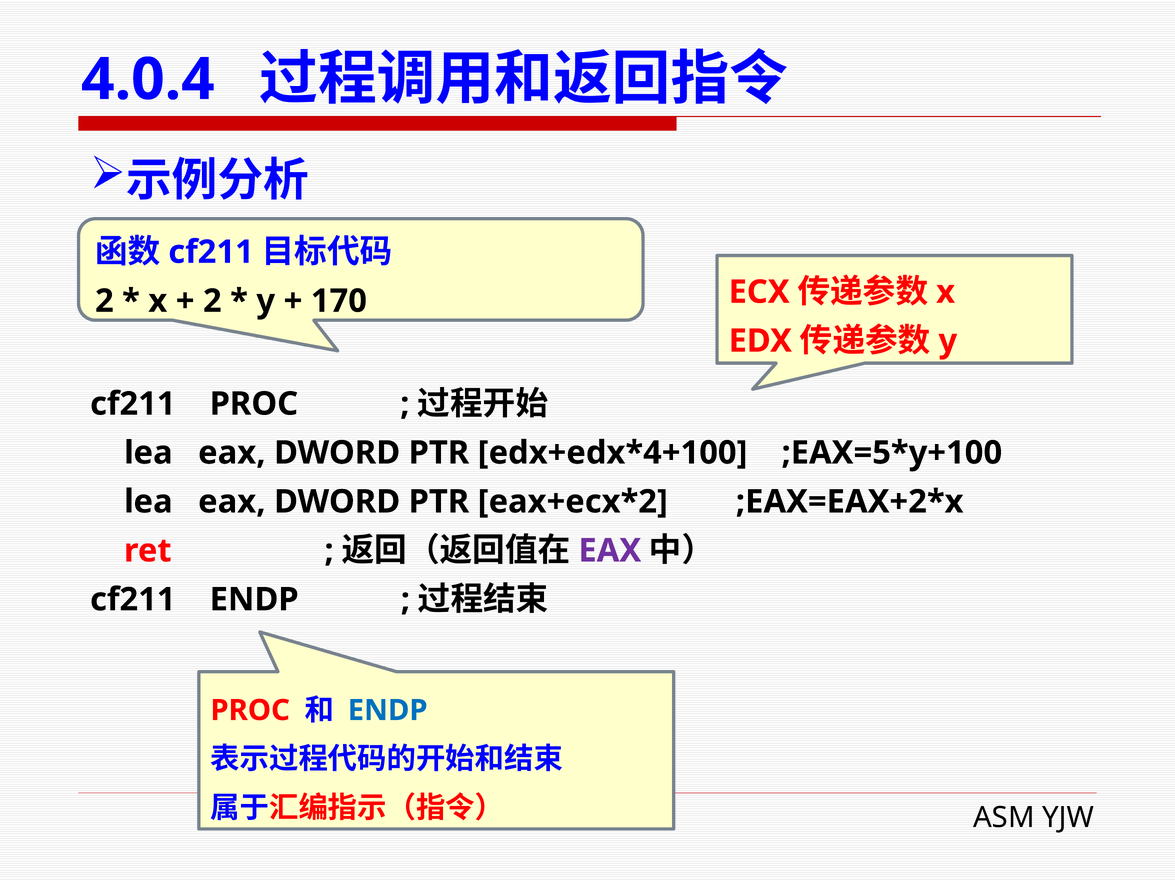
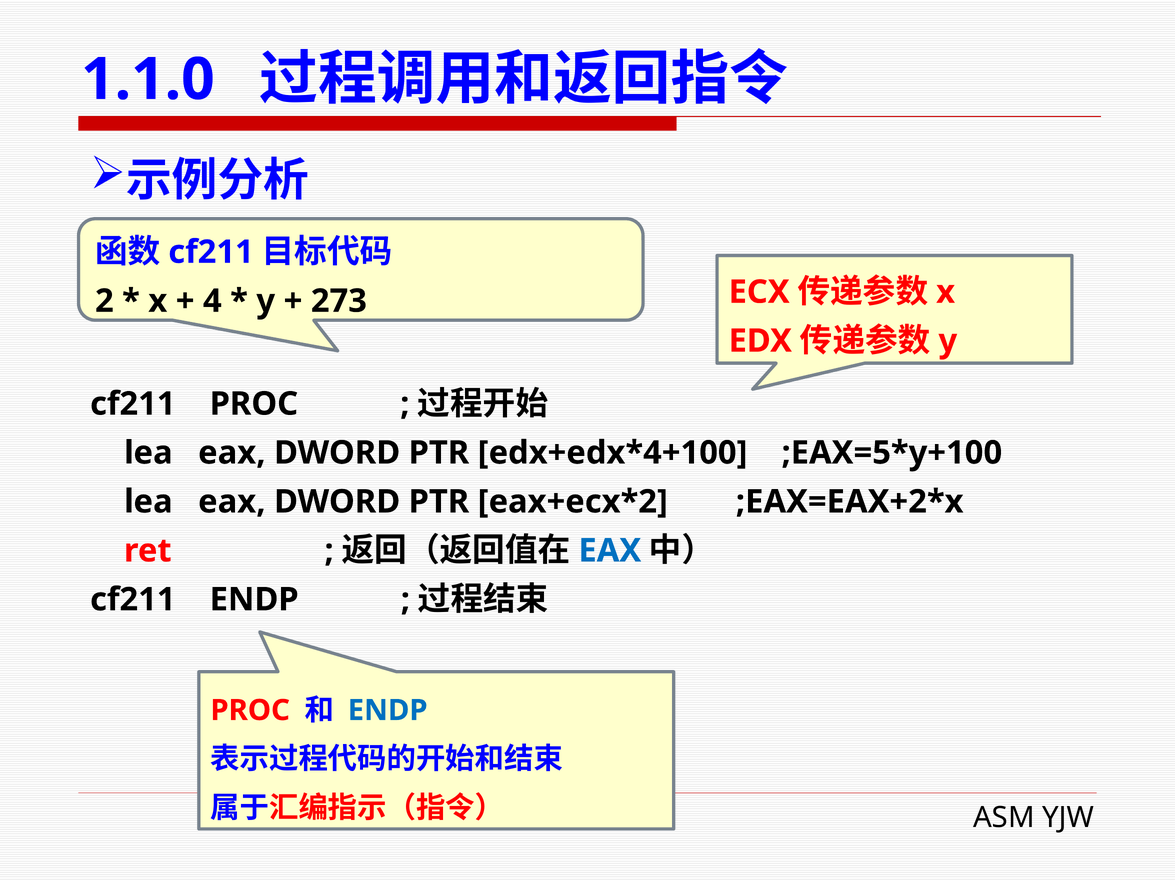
4.0.4: 4.0.4 -> 1.1.0 (148, 80)
2: 2 -> 4 (212, 301)
170: 170 -> 273 (339, 301)
EAX colour: purple -> blue (610, 551)
